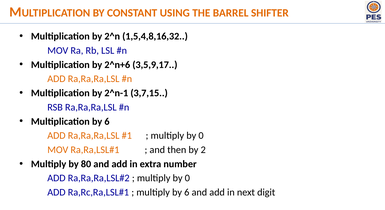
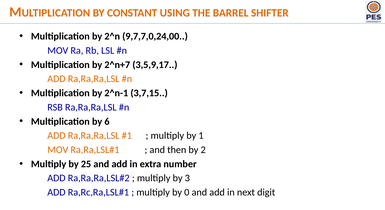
1,5,4,8,16,32: 1,5,4,8,16,32 -> 9,7,7,0,24,00 (155, 36)
2^n+6: 2^n+6 -> 2^n+7 (117, 65)
0: 0 -> 1 (201, 135)
80: 80 -> 25 (86, 164)
0: 0 -> 3 (187, 178)
multiply by 6: 6 -> 0 (187, 192)
